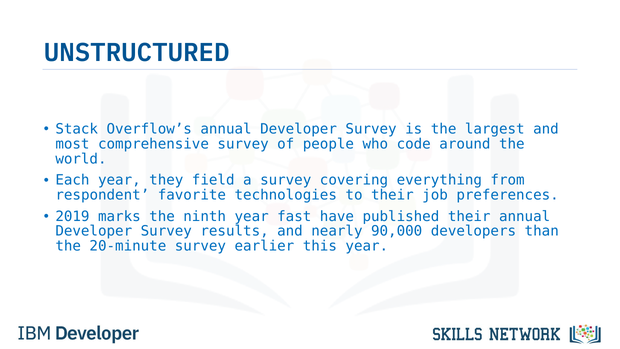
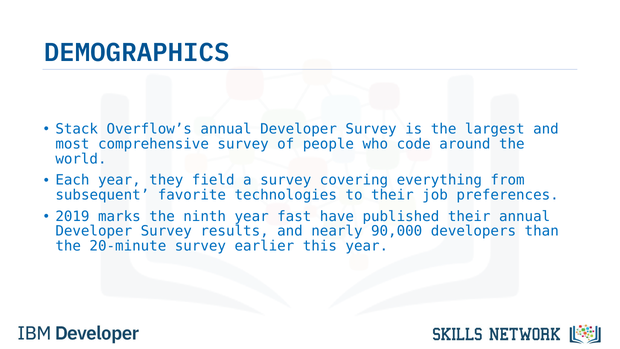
UNSTRUCTURED: UNSTRUCTURED -> DEMOGRAPHICS (137, 53)
respondent: respondent -> subsequent (102, 195)
